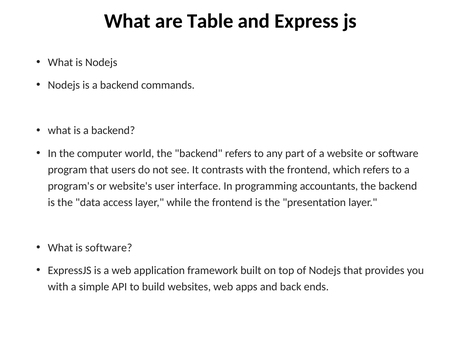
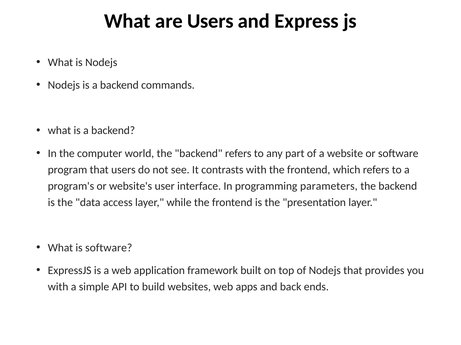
are Table: Table -> Users (210, 21)
accountants: accountants -> parameters (329, 186)
